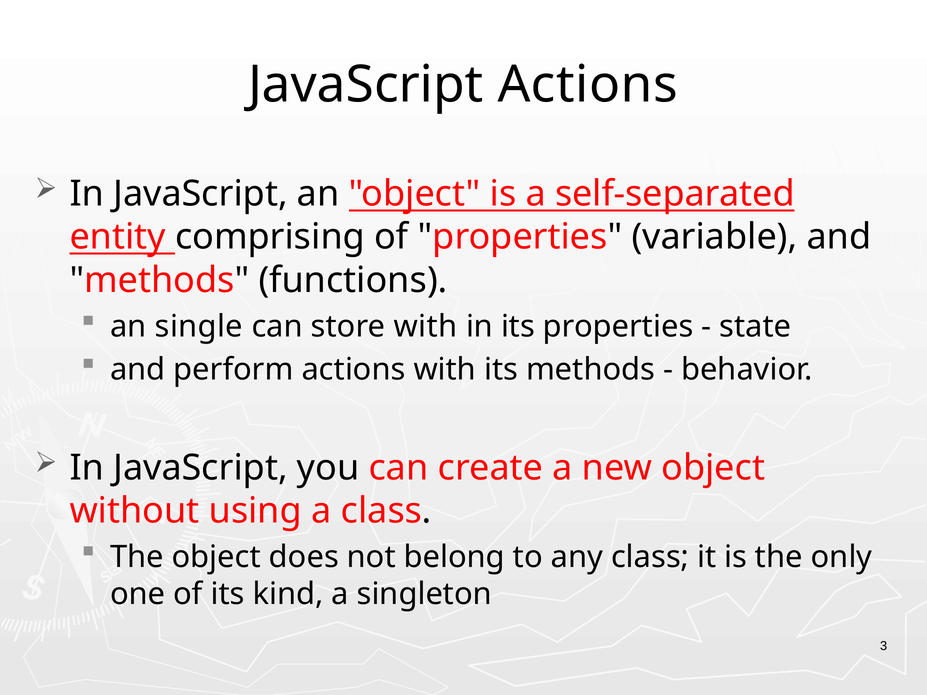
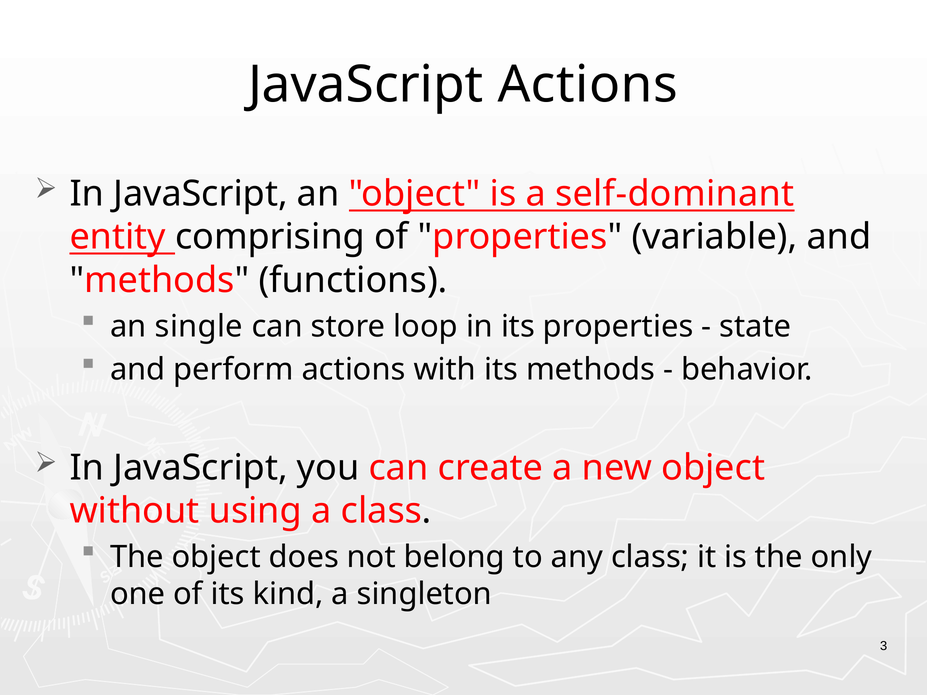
self-separated: self-separated -> self-dominant (675, 194)
store with: with -> loop (425, 326)
